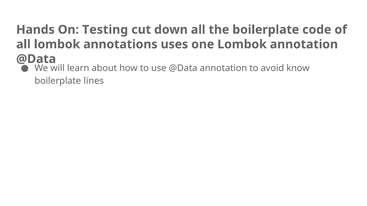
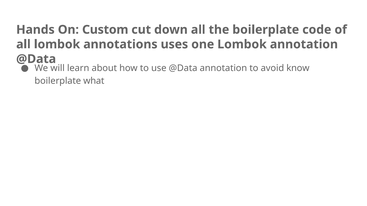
Testing: Testing -> Custom (105, 30)
lines: lines -> what (94, 81)
